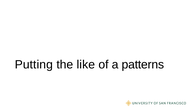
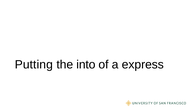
like: like -> into (86, 65)
patterns: patterns -> express (143, 65)
